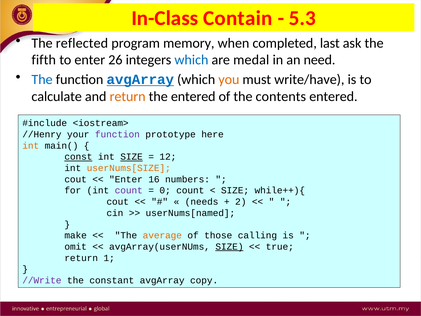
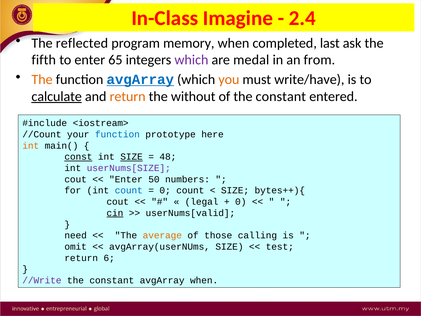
Contain: Contain -> Imagine (238, 18)
5.3: 5.3 -> 2.4 (302, 18)
26: 26 -> 65 (115, 60)
which colour: blue -> purple (191, 60)
need: need -> from (319, 60)
The colour: blue -> orange (42, 80)
calculate underline: none -> present (57, 96)
the entered: entered -> without (193, 96)
of the contents: contents -> constant (281, 96)
//Henry: //Henry -> //Count (42, 134)
function colour: purple -> blue (117, 134)
12: 12 -> 48 (168, 157)
userNums[SIZE colour: orange -> purple (129, 168)
16: 16 -> 50 (154, 179)
count colour: purple -> blue (129, 190)
while++){: while++){ -> bytes++){ (280, 190)
needs: needs -> legal (202, 202)
2: 2 -> 0 (241, 202)
cin underline: none -> present (115, 213)
userNums[named: userNums[named -> userNums[valid (190, 213)
make: make -> need (76, 235)
SIZE underline: present -> none (229, 247)
true: true -> test (280, 247)
1: 1 -> 6 (109, 258)
avgArray copy: copy -> when (204, 280)
